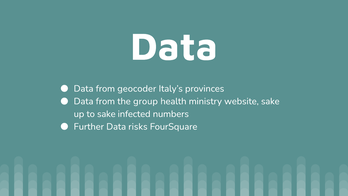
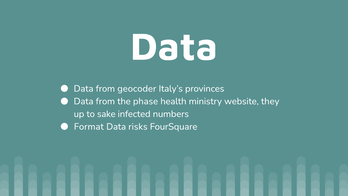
group: group -> phase (145, 101)
website sake: sake -> they (270, 101)
Further: Further -> Format (89, 126)
